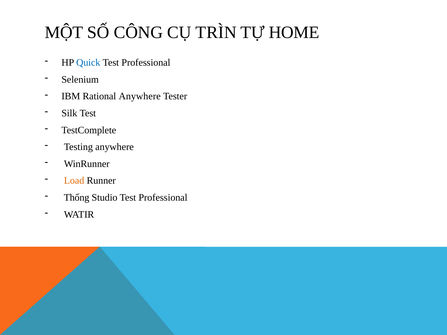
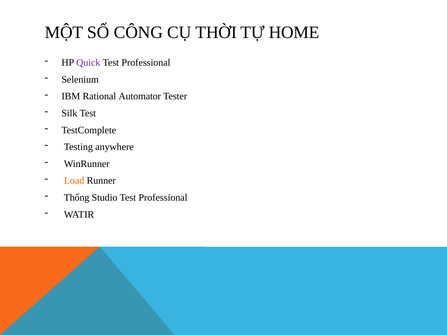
TRÌN: TRÌN -> THỜI (216, 32)
Quick colour: blue -> purple (88, 63)
Rational Anywhere: Anywhere -> Automator (140, 96)
